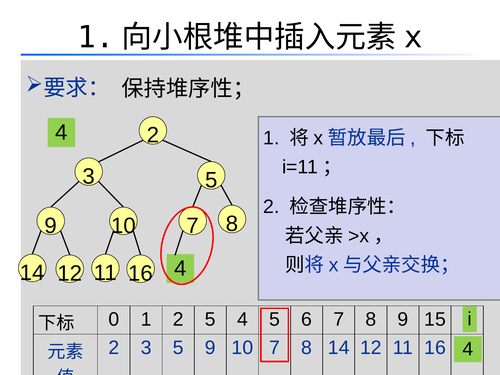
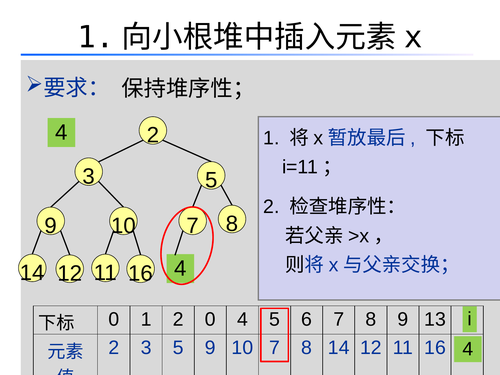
1 2 5: 5 -> 0 (210, 319)
15: 15 -> 13 (435, 319)
